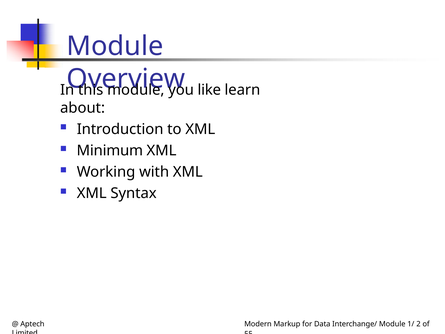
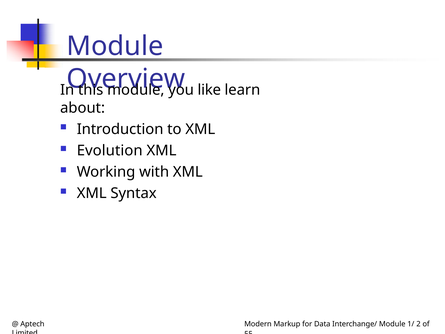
Minimum: Minimum -> Evolution (110, 151)
